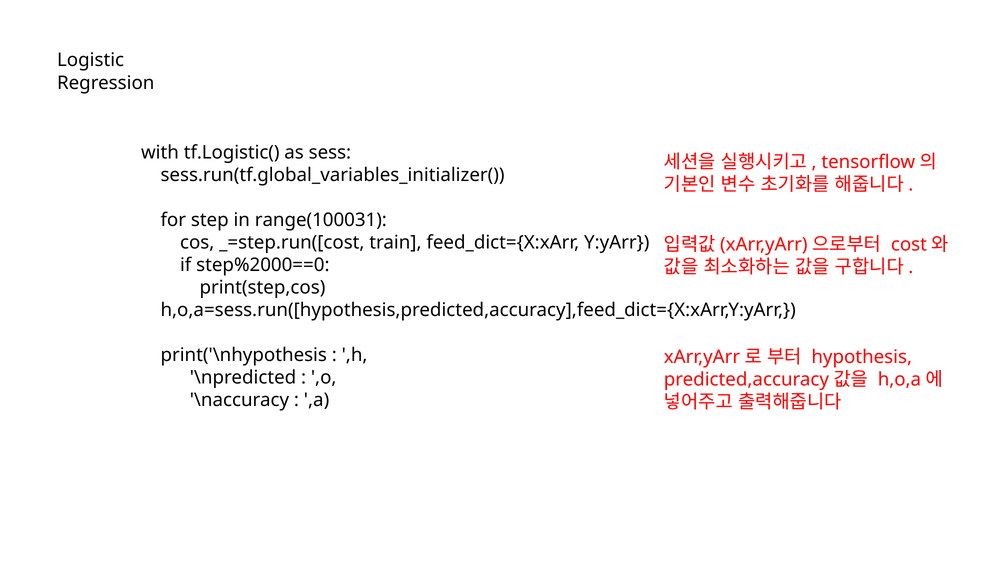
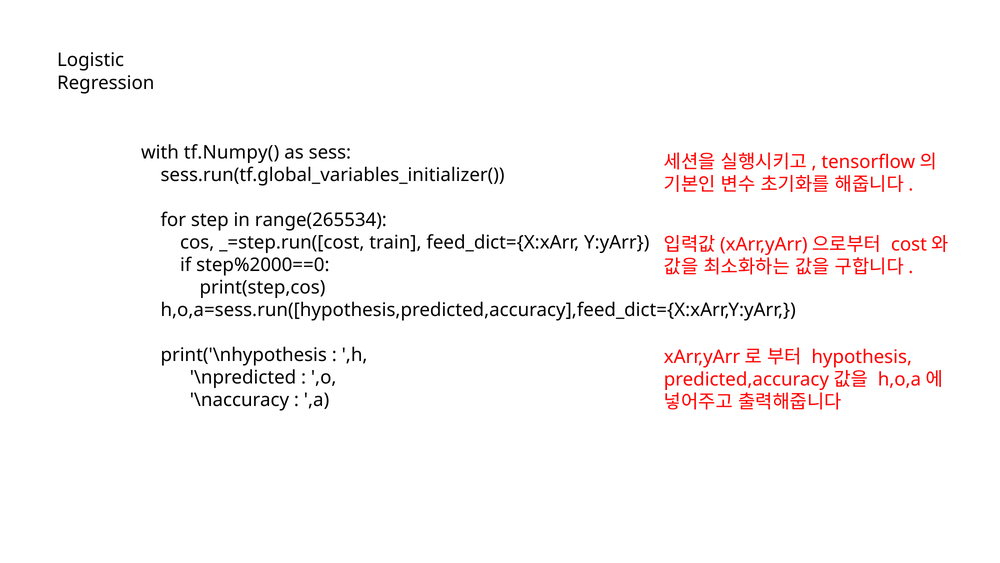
tf.Logistic(: tf.Logistic( -> tf.Numpy( (232, 152)
range(100031: range(100031 -> range(265534 (321, 220)
